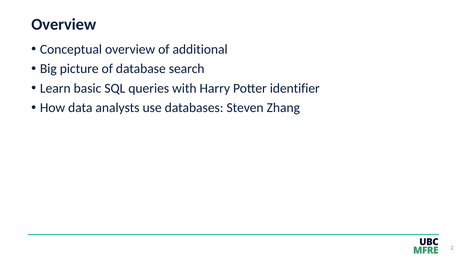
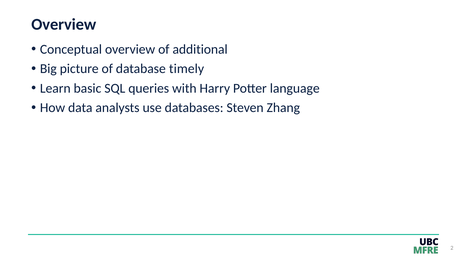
search: search -> timely (187, 69)
identifier: identifier -> language (295, 88)
